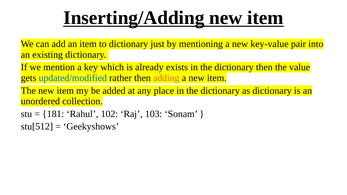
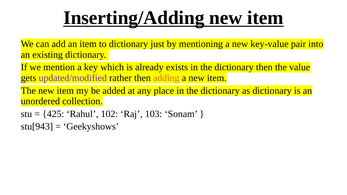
updated/modified colour: blue -> purple (73, 78)
181: 181 -> 425 (53, 114)
stu[512: stu[512 -> stu[943 (37, 127)
